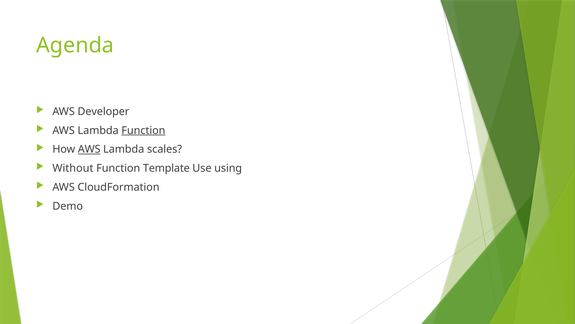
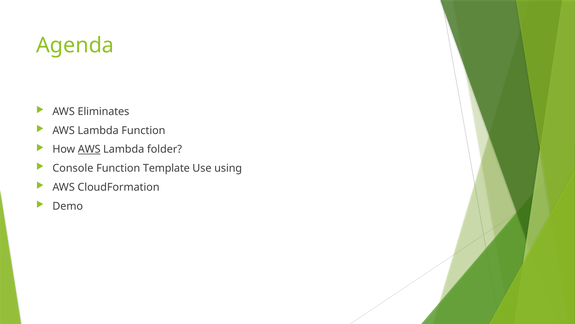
Developer: Developer -> Eliminates (103, 111)
Function underline: present -> none (143, 130)
scales: scales -> folder (165, 149)
Without: Without -> Console (73, 168)
